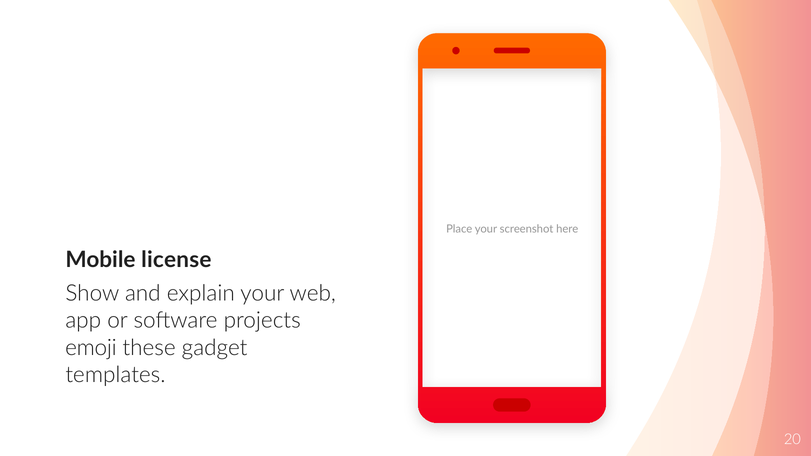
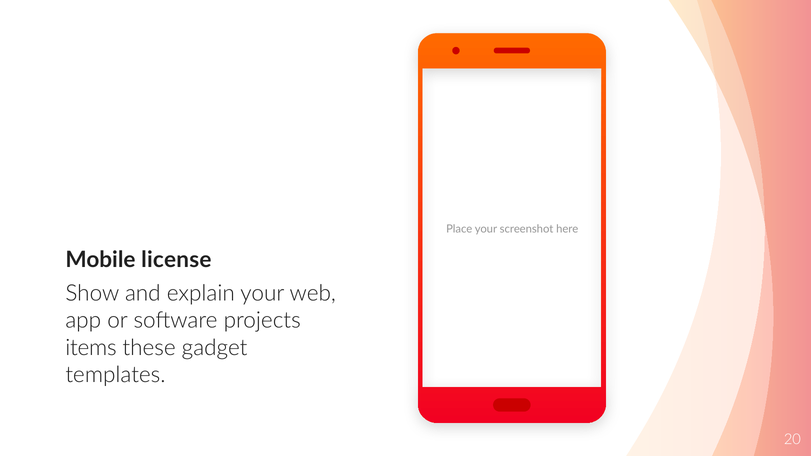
emoji: emoji -> items (91, 348)
